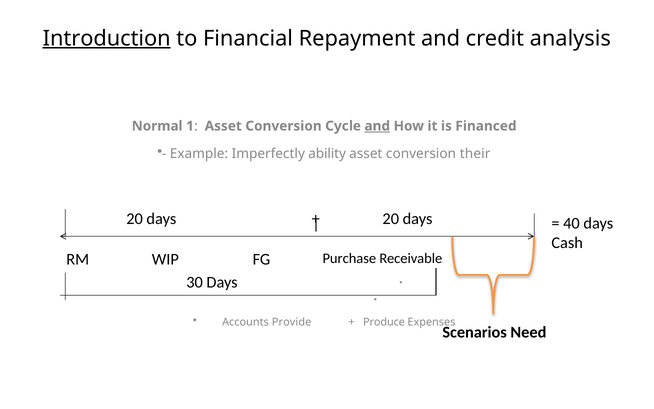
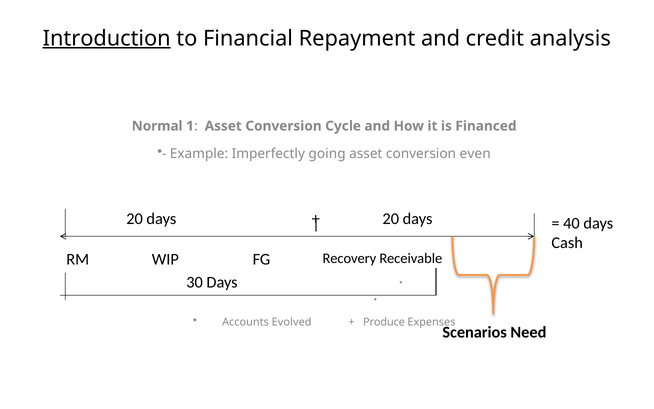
and underline: present -> none (377, 126)
ability: ability -> going (327, 154)
their: their -> even (475, 154)
Purchase: Purchase -> Recovery (349, 258)
Provide: Provide -> Evolved (292, 322)
